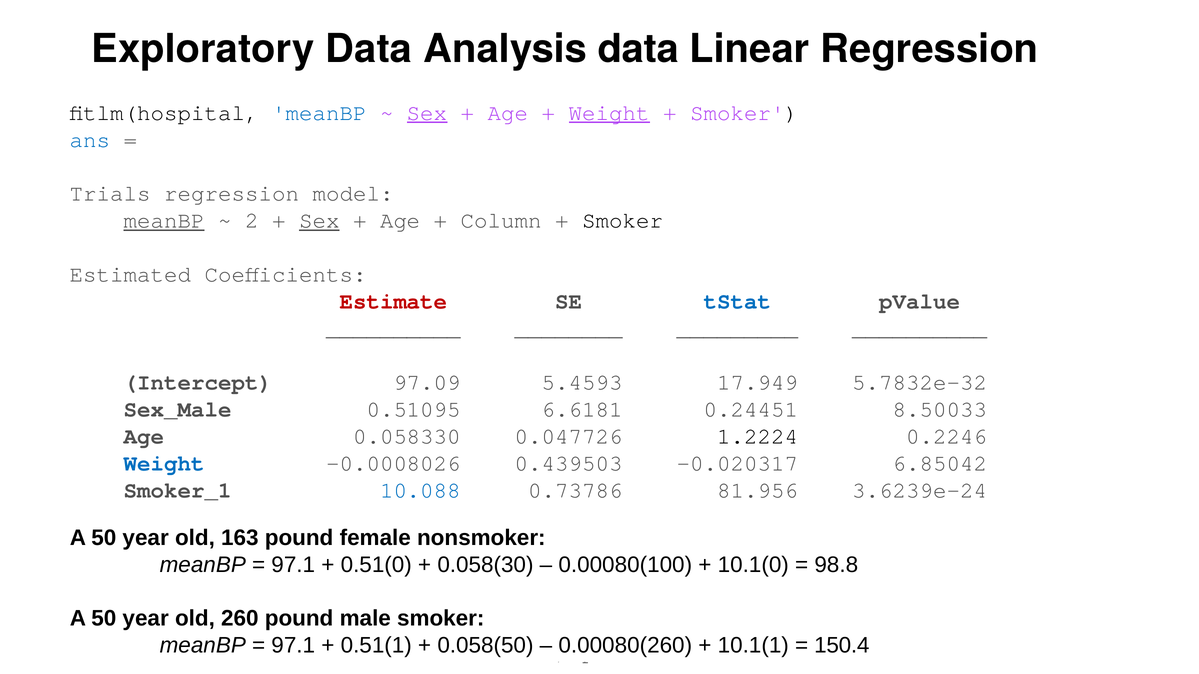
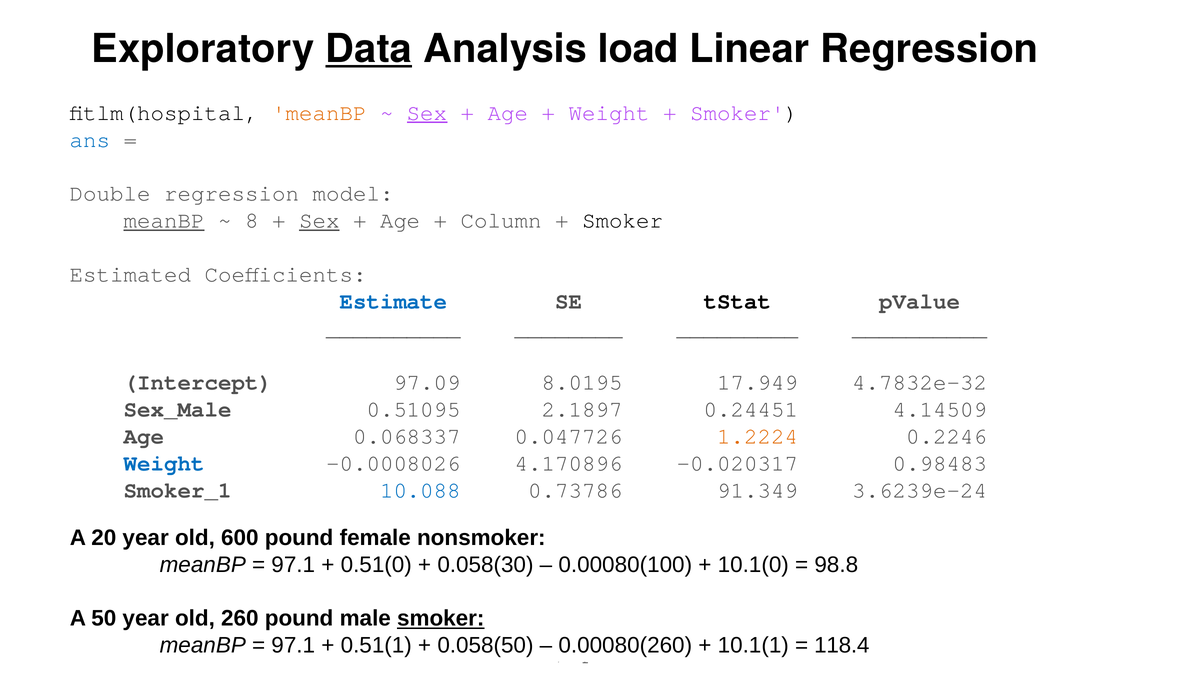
Data underline: none -> present (369, 49)
Analysis data: data -> load (638, 49)
meanBP colour: blue -> orange (319, 113)
Weight underline: present -> none (609, 113)
Trials: Trials -> Double (110, 194)
2: 2 -> 8 (252, 221)
Estimate colour: red -> blue (394, 302)
tStat colour: blue -> black (737, 302)
5.4593: 5.4593 -> 8.0195 (582, 383)
5.7832e-32: 5.7832e-32 -> 4.7832e-32 (920, 383)
6.6181: 6.6181 -> 2.1897 (582, 409)
8.50033: 8.50033 -> 4.14509 (940, 409)
0.058330: 0.058330 -> 0.068337 (407, 436)
1.2224 colour: black -> orange (758, 436)
0.439503: 0.439503 -> 4.170896 (569, 463)
6.85042: 6.85042 -> 0.98483 (940, 463)
81.956: 81.956 -> 91.349 (758, 490)
50: 50 -> 20 (104, 538)
163: 163 -> 600 (240, 538)
smoker underline: none -> present (441, 619)
150.4: 150.4 -> 118.4 (842, 646)
